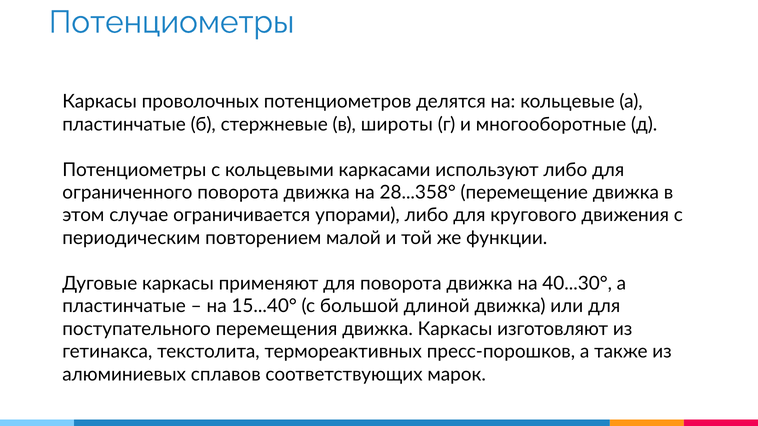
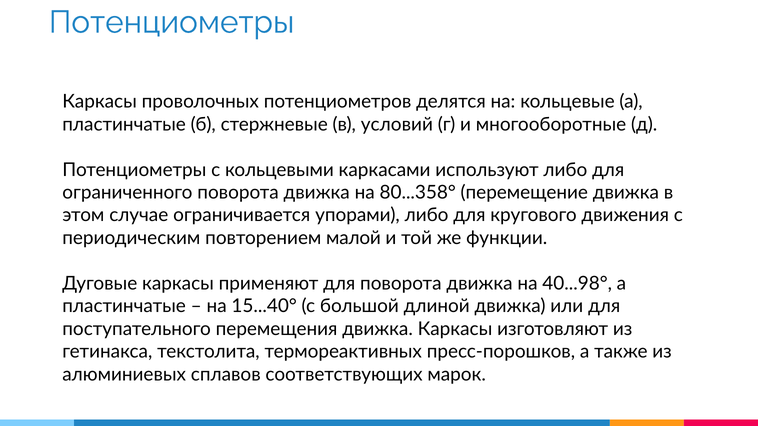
широты: широты -> условий (397, 124)
28...358°: 28...358° -> 80...358° (418, 193)
40...30°: 40...30° -> 40...98° (577, 284)
